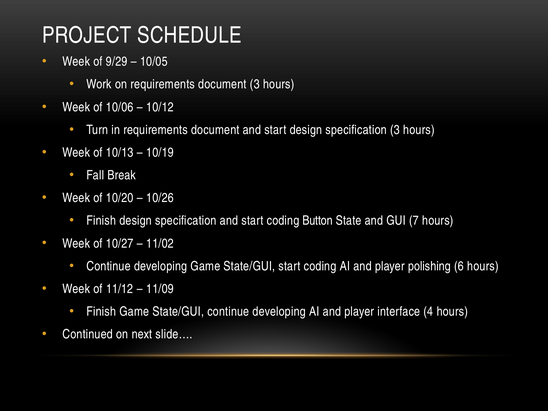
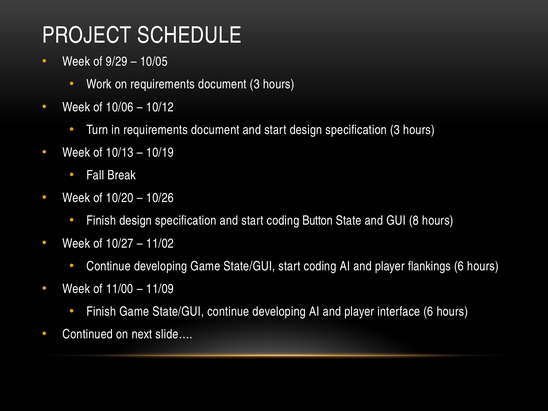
7: 7 -> 8 (414, 221)
polishing: polishing -> flankings (429, 266)
11/12: 11/12 -> 11/00 (120, 289)
interface 4: 4 -> 6 (428, 312)
